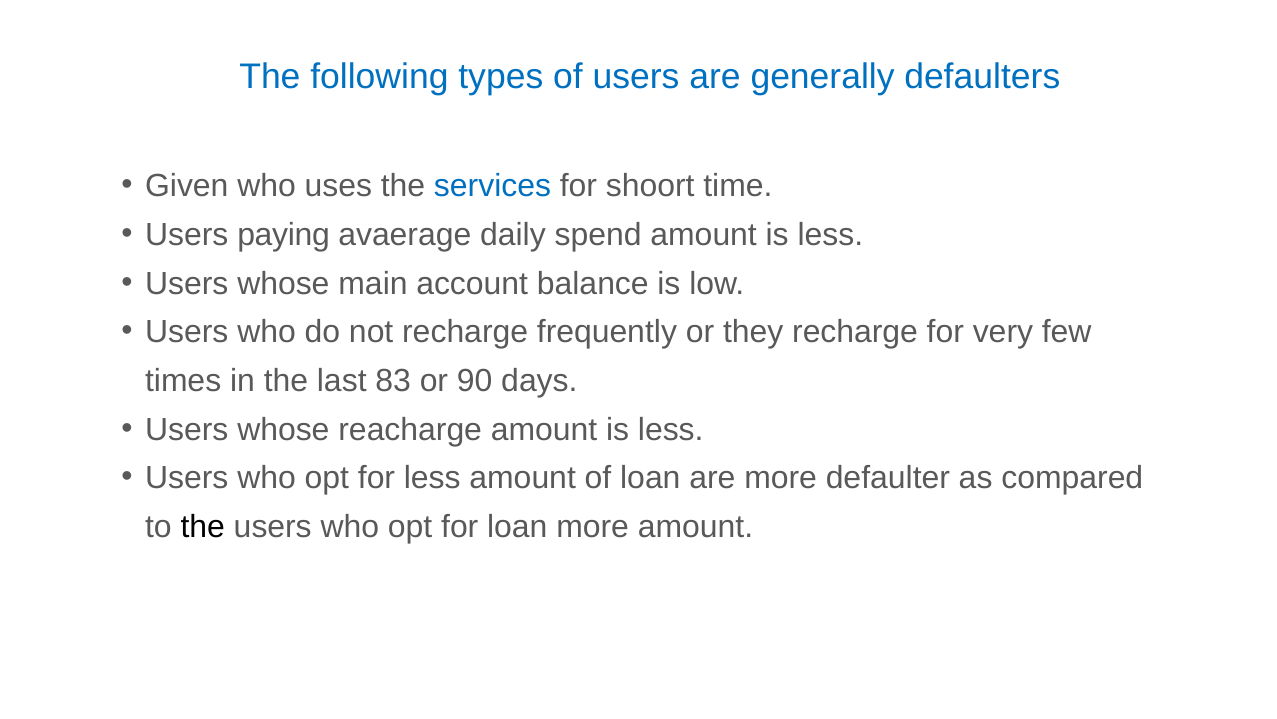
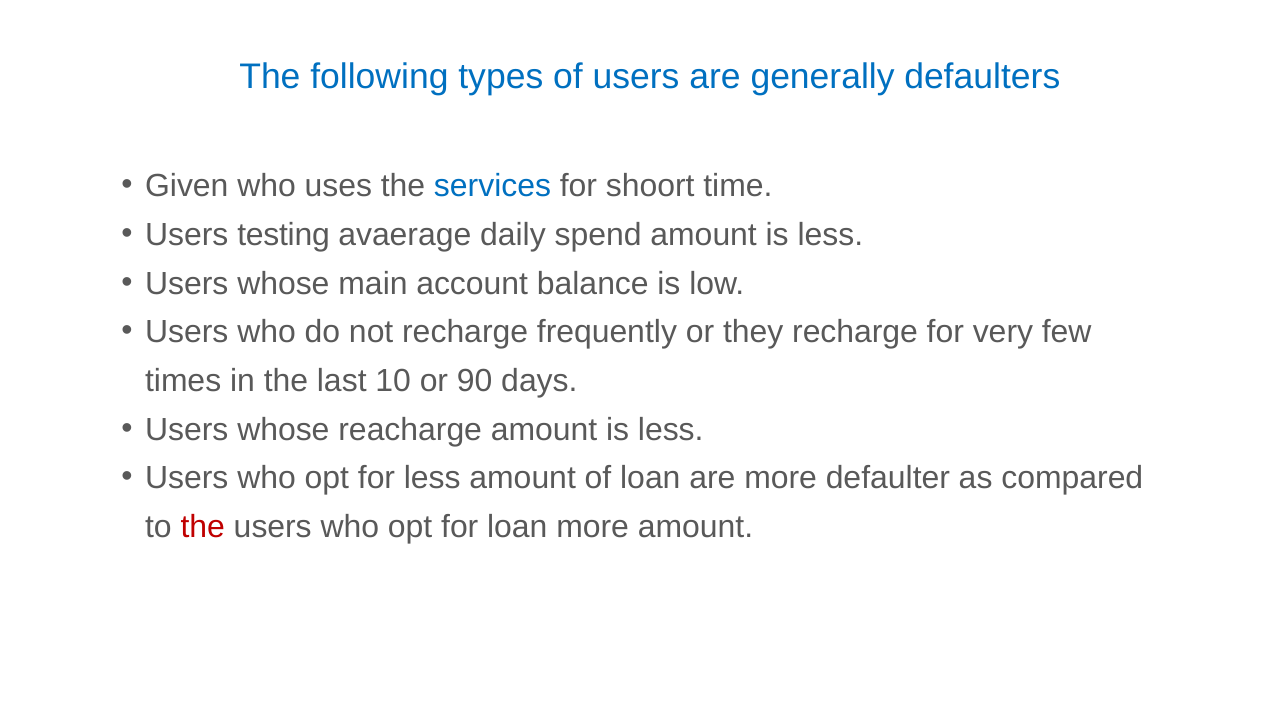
paying: paying -> testing (284, 235)
83: 83 -> 10 (393, 380)
the colour: black -> red (203, 526)
